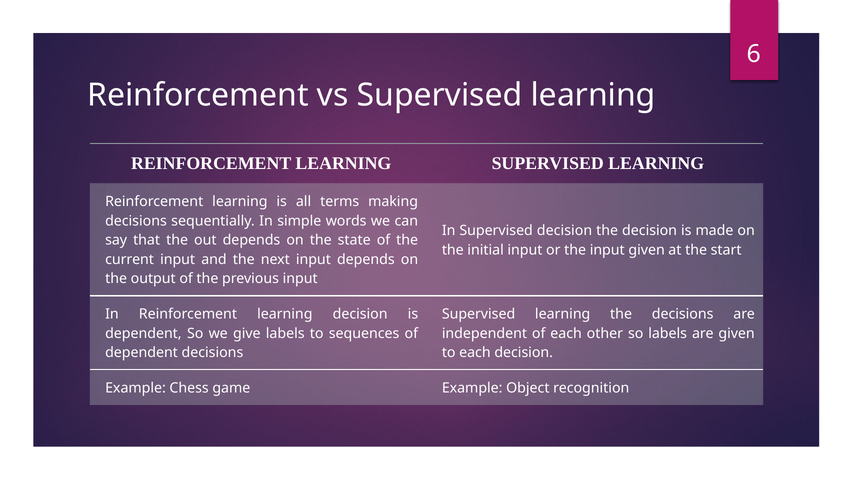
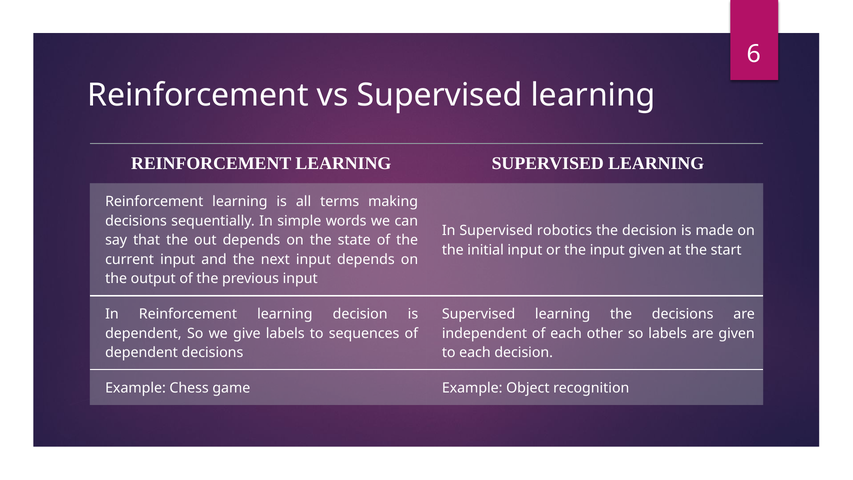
Supervised decision: decision -> robotics (564, 230)
